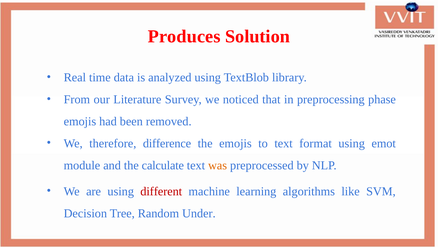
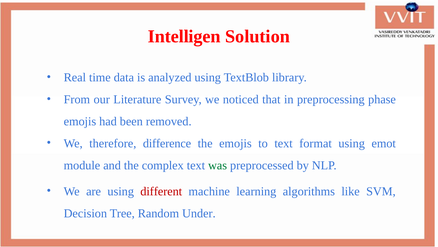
Produces: Produces -> Intelligen (184, 36)
calculate: calculate -> complex (163, 165)
was colour: orange -> green (218, 165)
